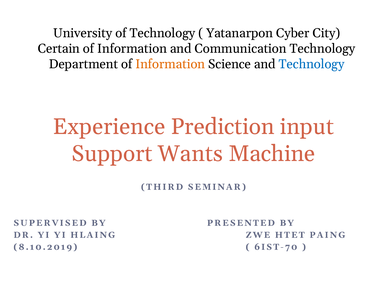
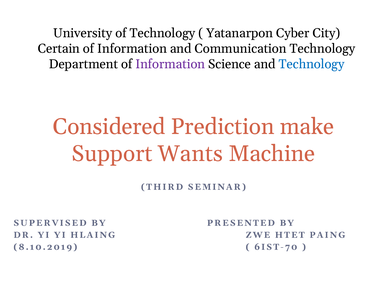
Information colour: orange -> purple (170, 64)
Experience: Experience -> Considered (109, 127)
input: input -> make (307, 127)
